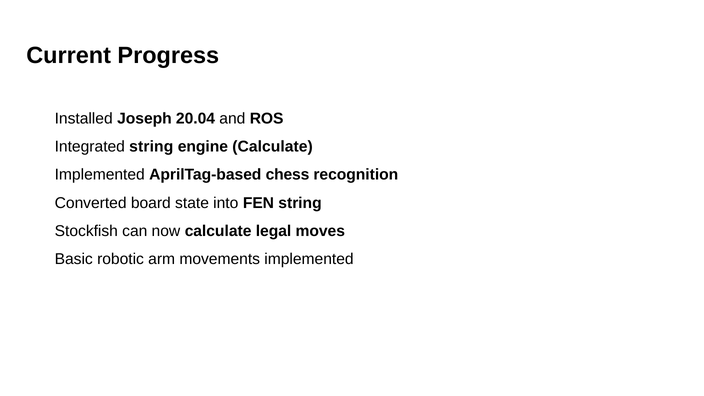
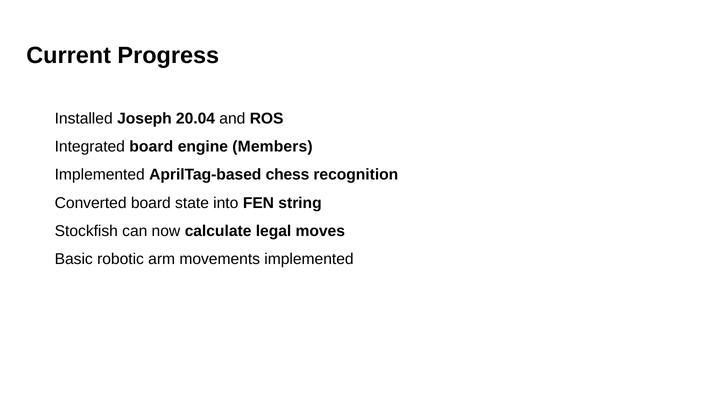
Integrated string: string -> board (151, 147)
engine Calculate: Calculate -> Members (272, 147)
